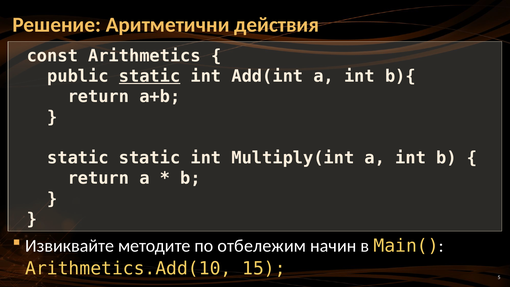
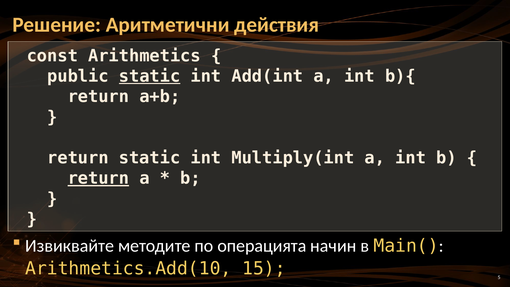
static: static -> return (78, 158)
return underline: none -> present (98, 178)
отбележим: отбележим -> операцията (262, 246)
